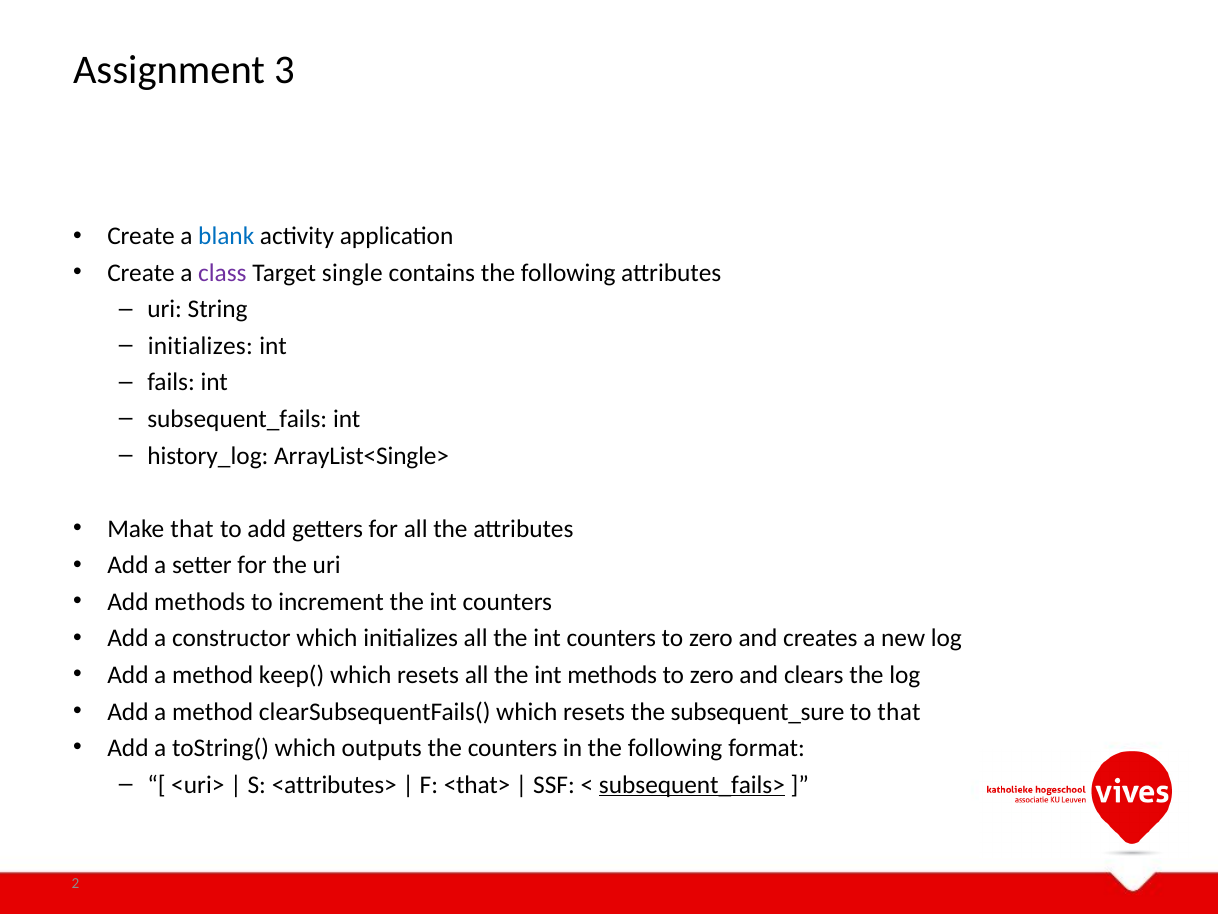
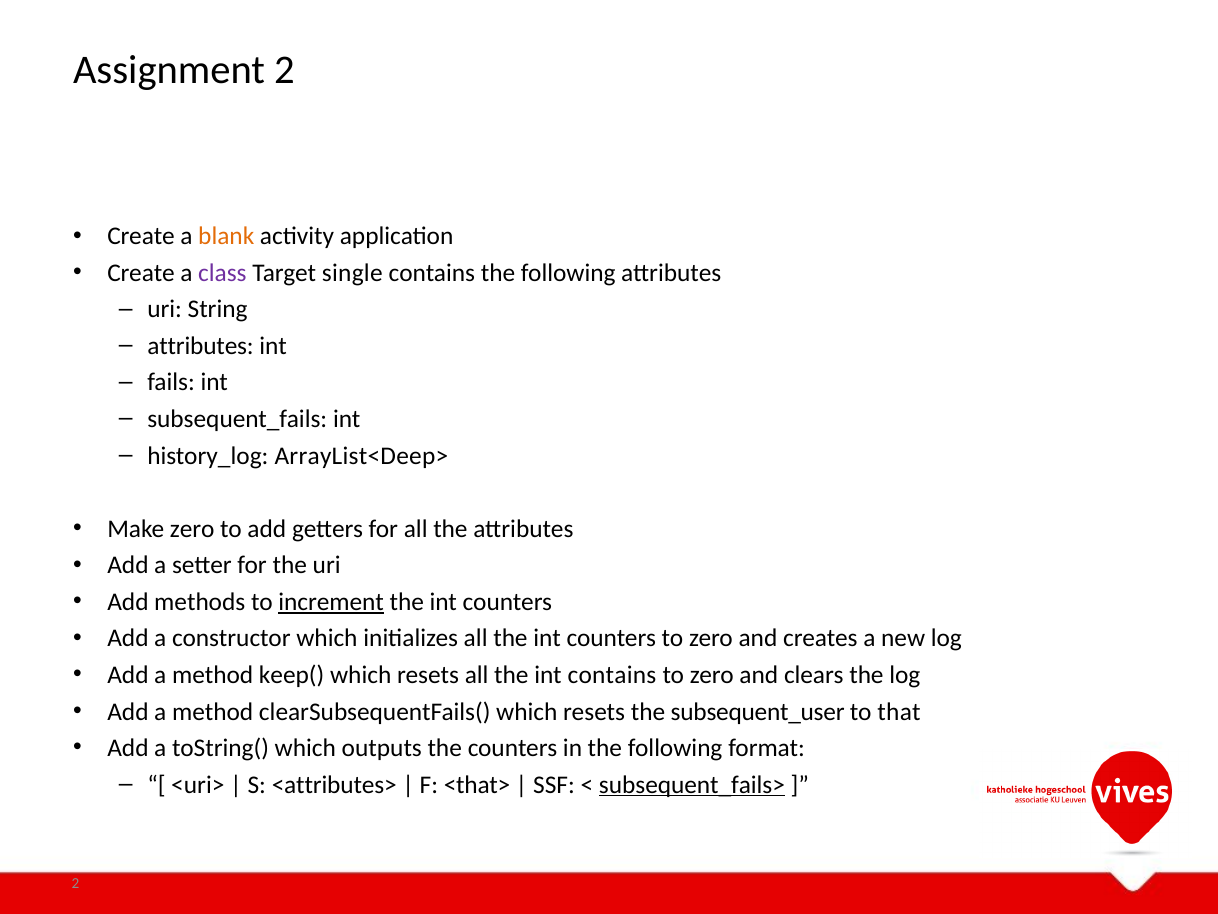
Assignment 3: 3 -> 2 (284, 70)
blank colour: blue -> orange (226, 236)
initializes: initializes -> attributes (201, 346)
ArrayList<Single>: ArrayList<Single> -> ArrayList<Deep> (361, 455)
Make that: that -> zero (192, 529)
increment underline: none -> present (331, 602)
int methods: methods -> contains (612, 675)
subsequent_sure: subsequent_sure -> subsequent_user (758, 711)
